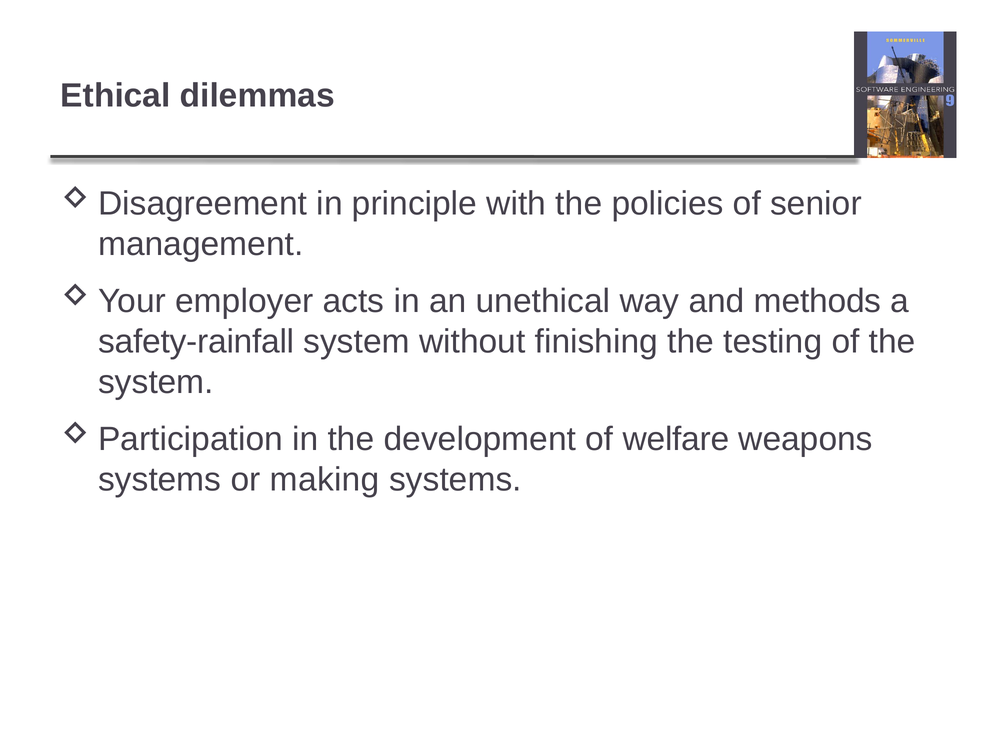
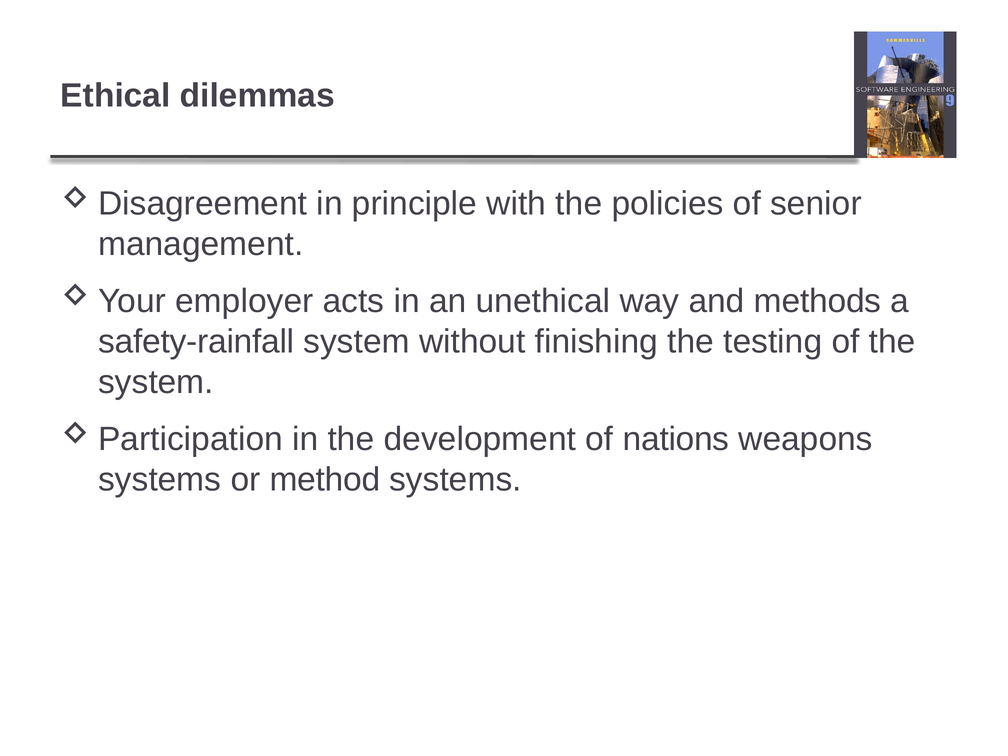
welfare: welfare -> nations (676, 439)
making: making -> method (325, 479)
